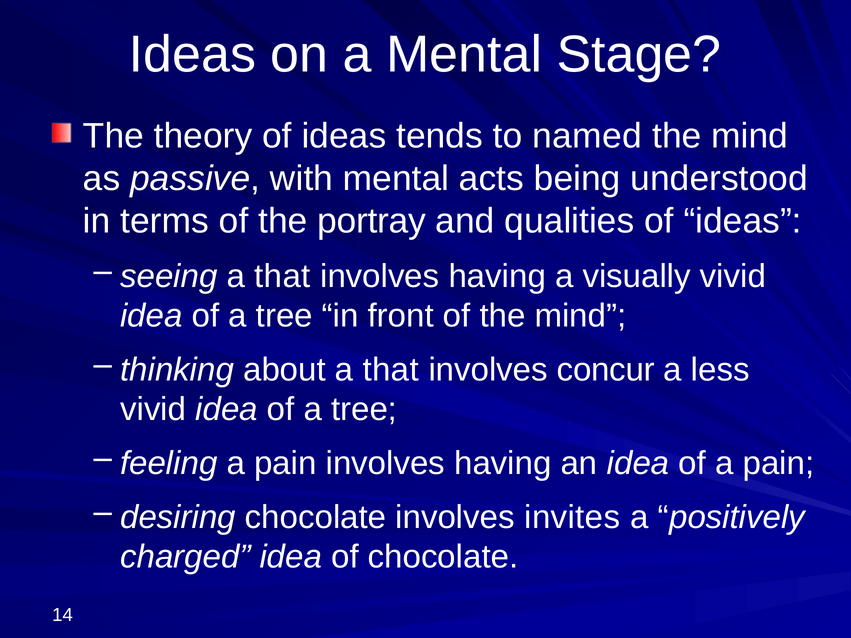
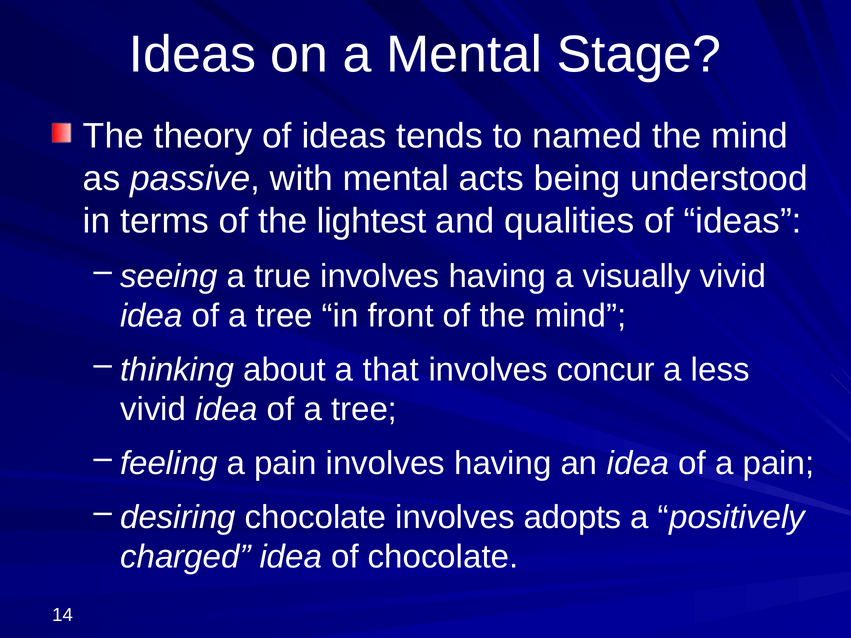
portray: portray -> lightest (372, 221)
seeing a that: that -> true (283, 276)
invites: invites -> adopts (573, 517)
